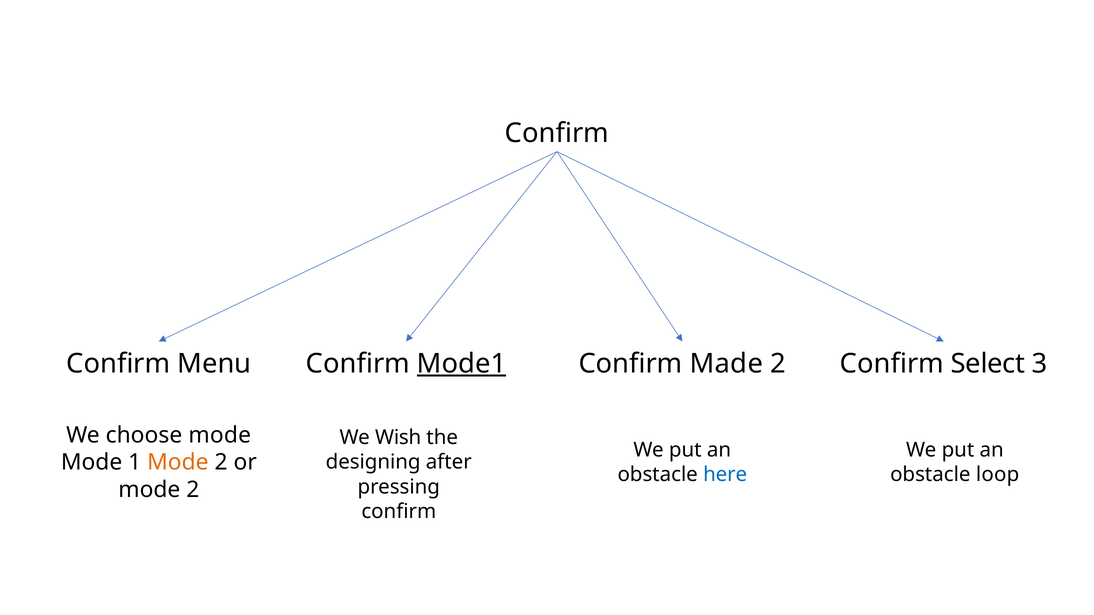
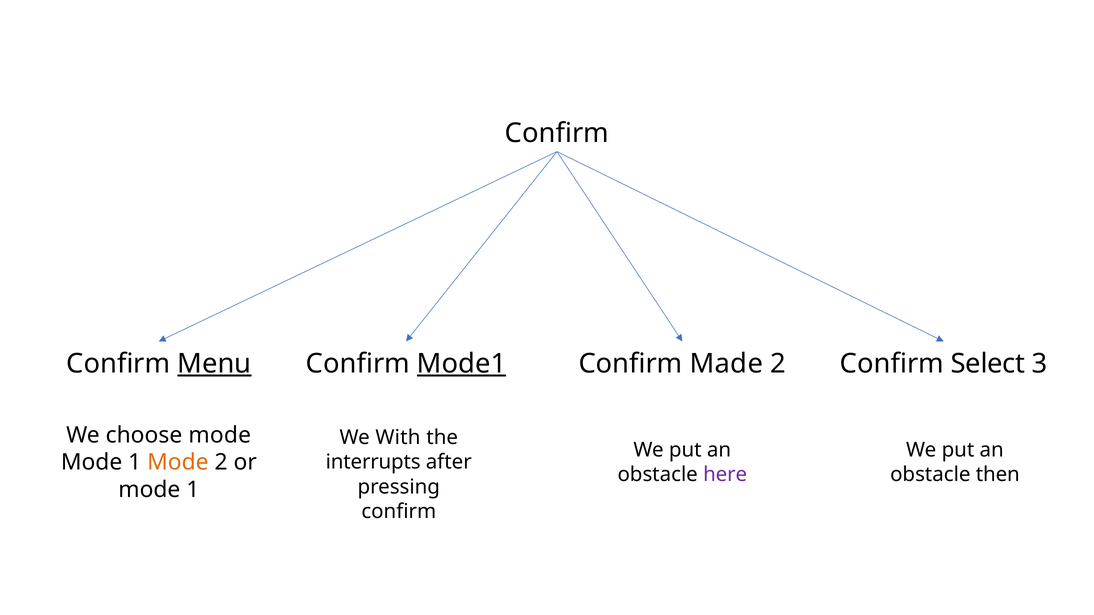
Menu underline: none -> present (214, 364)
Wish: Wish -> With (398, 438)
designing: designing -> interrupts (373, 462)
here colour: blue -> purple (725, 475)
loop: loop -> then (998, 475)
2: 2 -> 1 (193, 490)
